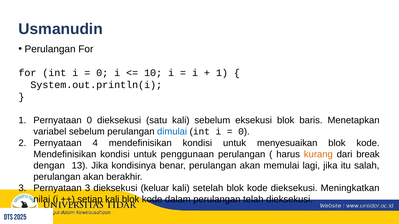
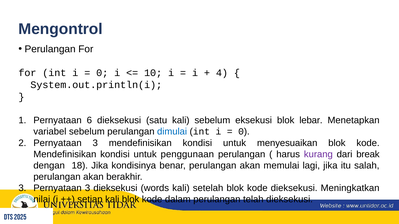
Usmanudin: Usmanudin -> Mengontrol (61, 29)
1: 1 -> 4 (222, 73)
Pernyataan 0: 0 -> 6 (89, 121)
baris: baris -> lebar (311, 121)
2 Pernyataan 4: 4 -> 3 (95, 143)
kurang colour: orange -> purple (318, 154)
13: 13 -> 18 (80, 166)
keluar: keluar -> words (155, 188)
